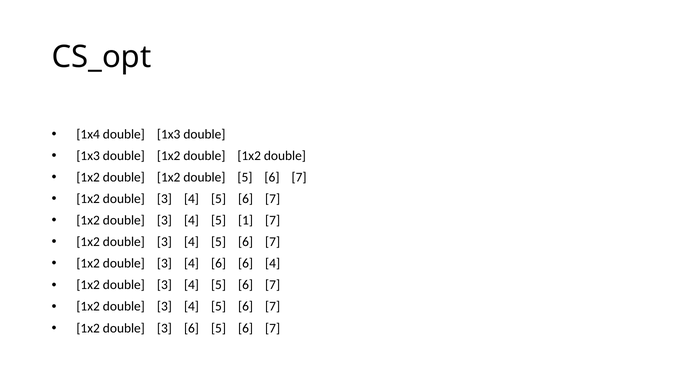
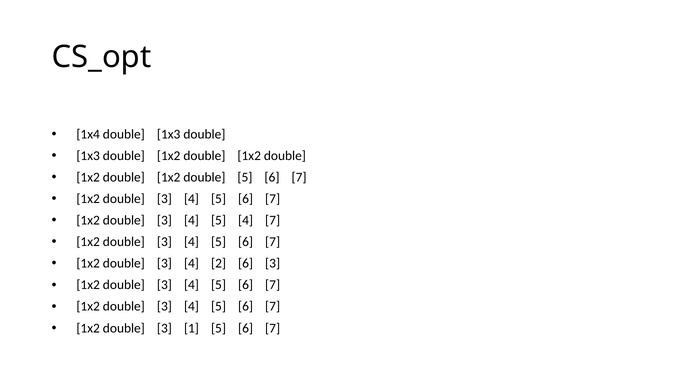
5 1: 1 -> 4 (246, 221)
4 6: 6 -> 2 (219, 264)
6 4: 4 -> 3 (273, 264)
3 6: 6 -> 1 (191, 328)
